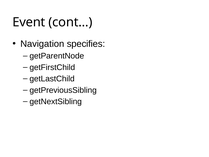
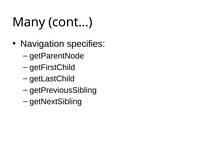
Event: Event -> Many (29, 22)
